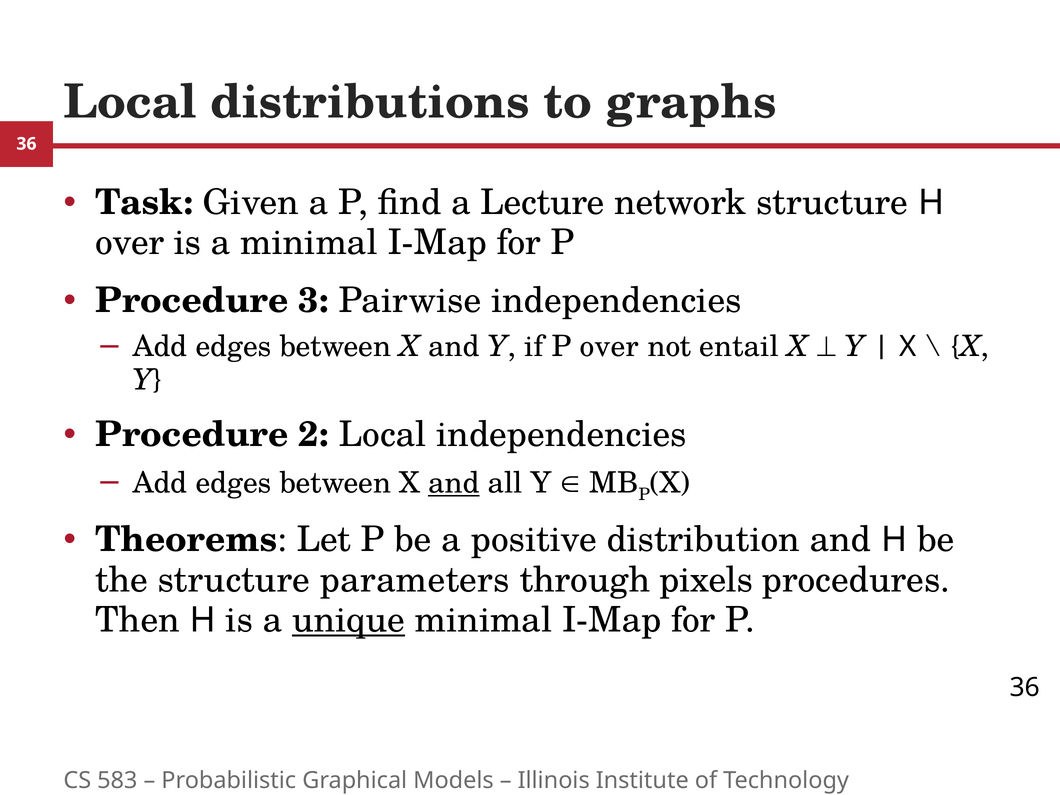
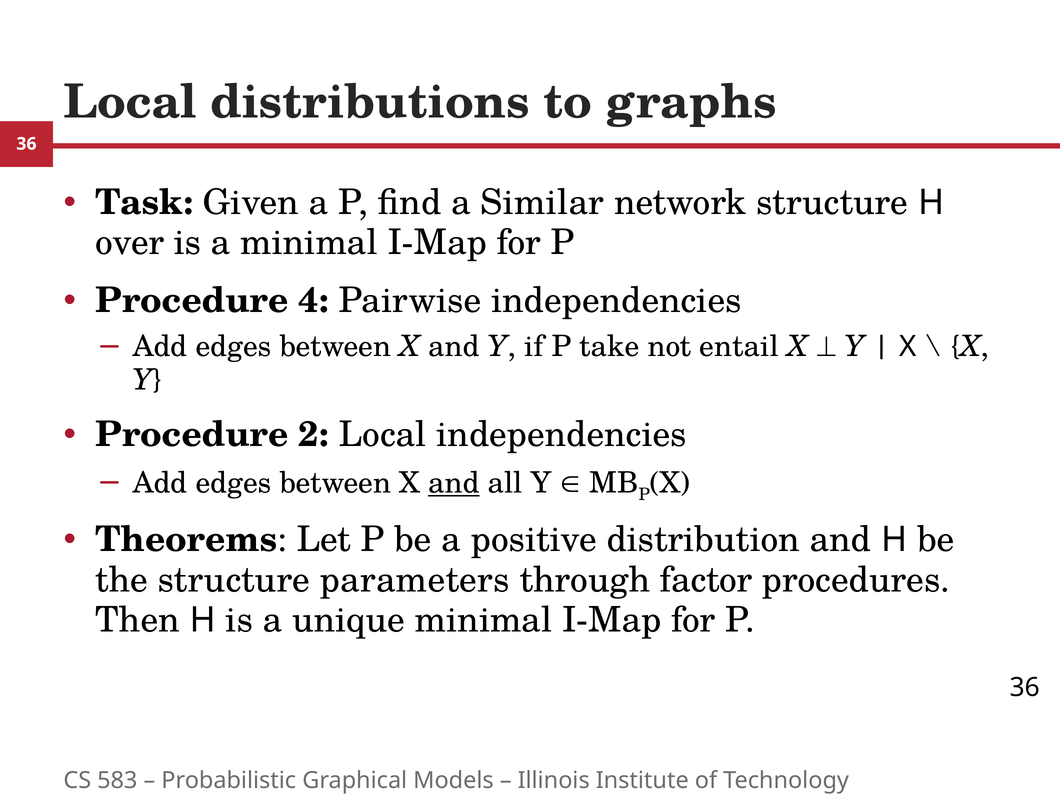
Lecture: Lecture -> Similar (542, 203)
3: 3 -> 4 (313, 301)
P over: over -> take (609, 346)
pixels: pixels -> factor (706, 580)
unique underline: present -> none (349, 620)
